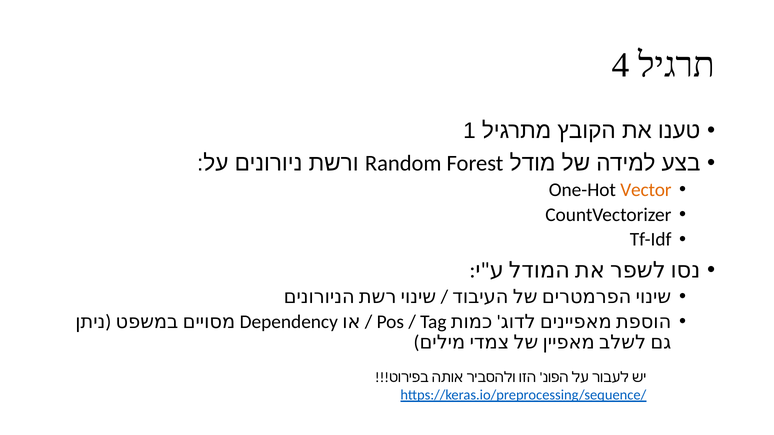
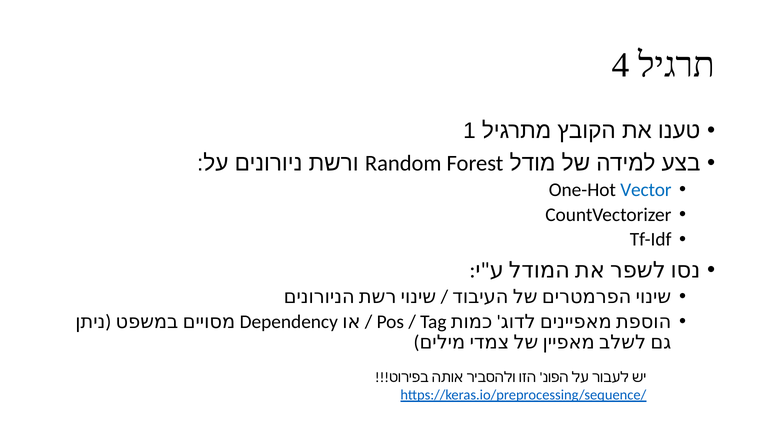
Vector colour: orange -> blue (646, 190)
